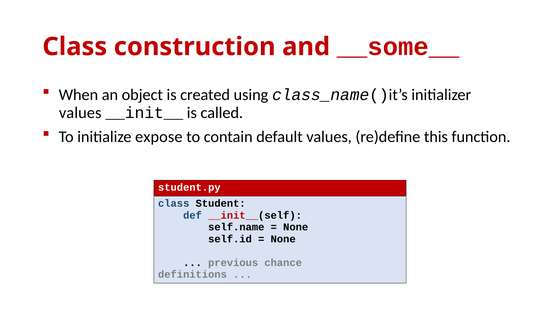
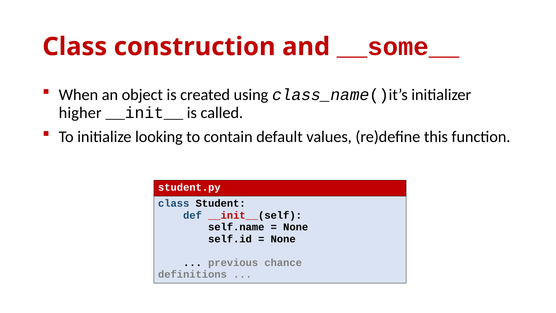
values: values -> higher (80, 113)
expose: expose -> looking (159, 137)
